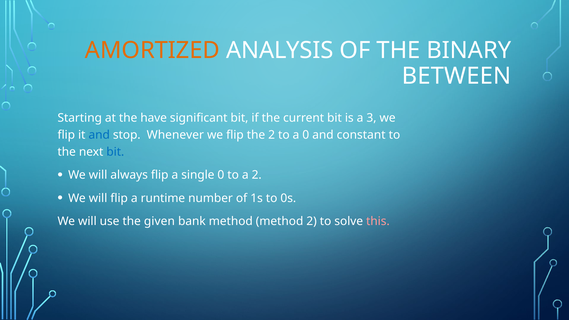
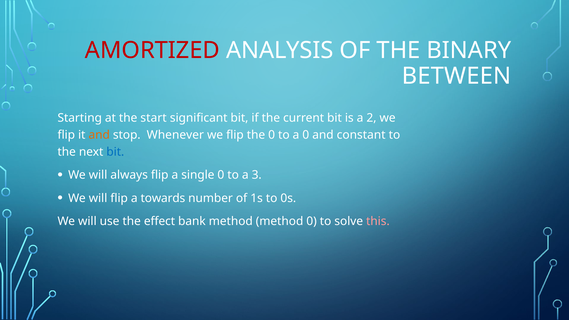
AMORTIZED colour: orange -> red (152, 50)
have: have -> start (154, 118)
3: 3 -> 2 (371, 118)
and colour: blue -> orange (99, 135)
the 2: 2 -> 0 (272, 135)
a 2: 2 -> 3 (257, 175)
runtime: runtime -> towards (163, 198)
given: given -> effect (160, 221)
method 2: 2 -> 0 (312, 221)
